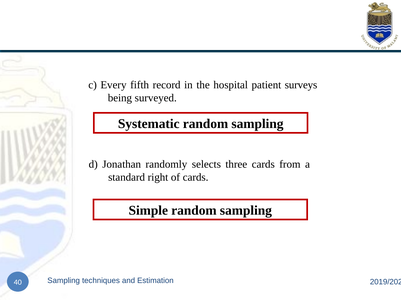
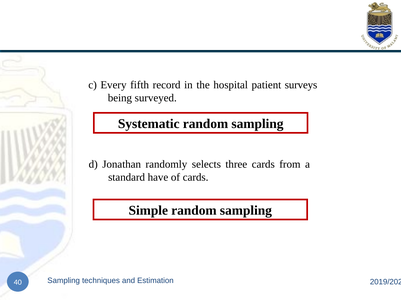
right: right -> have (158, 178)
